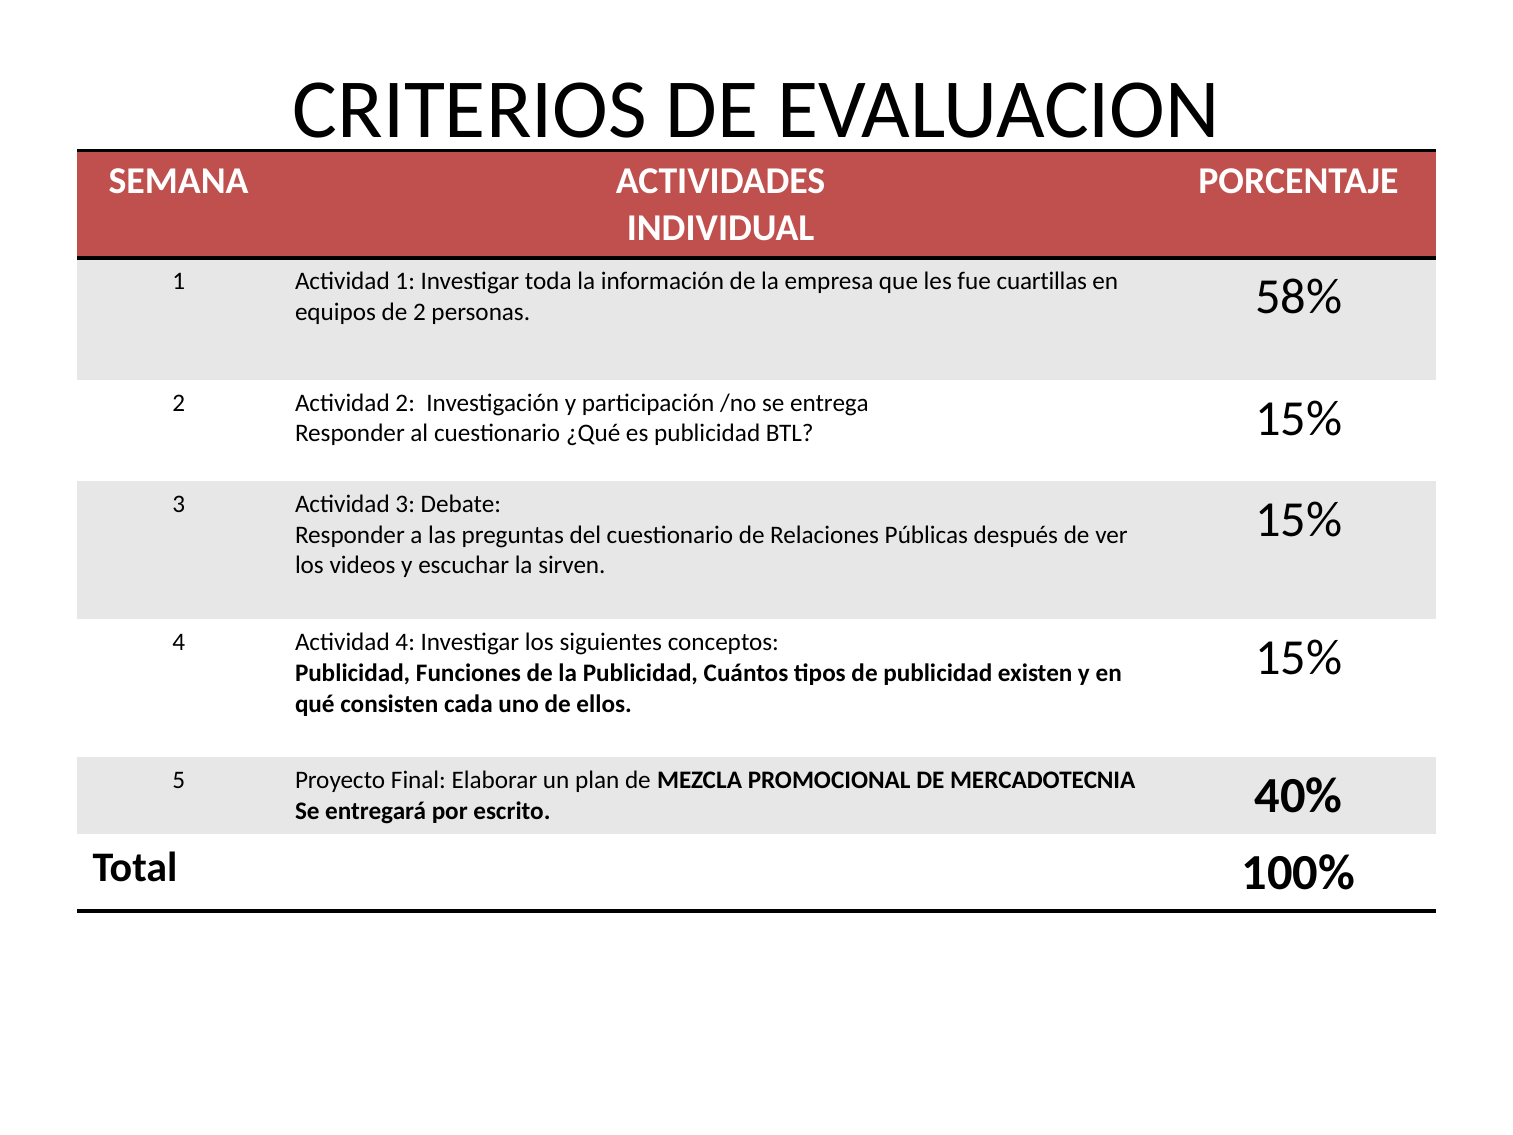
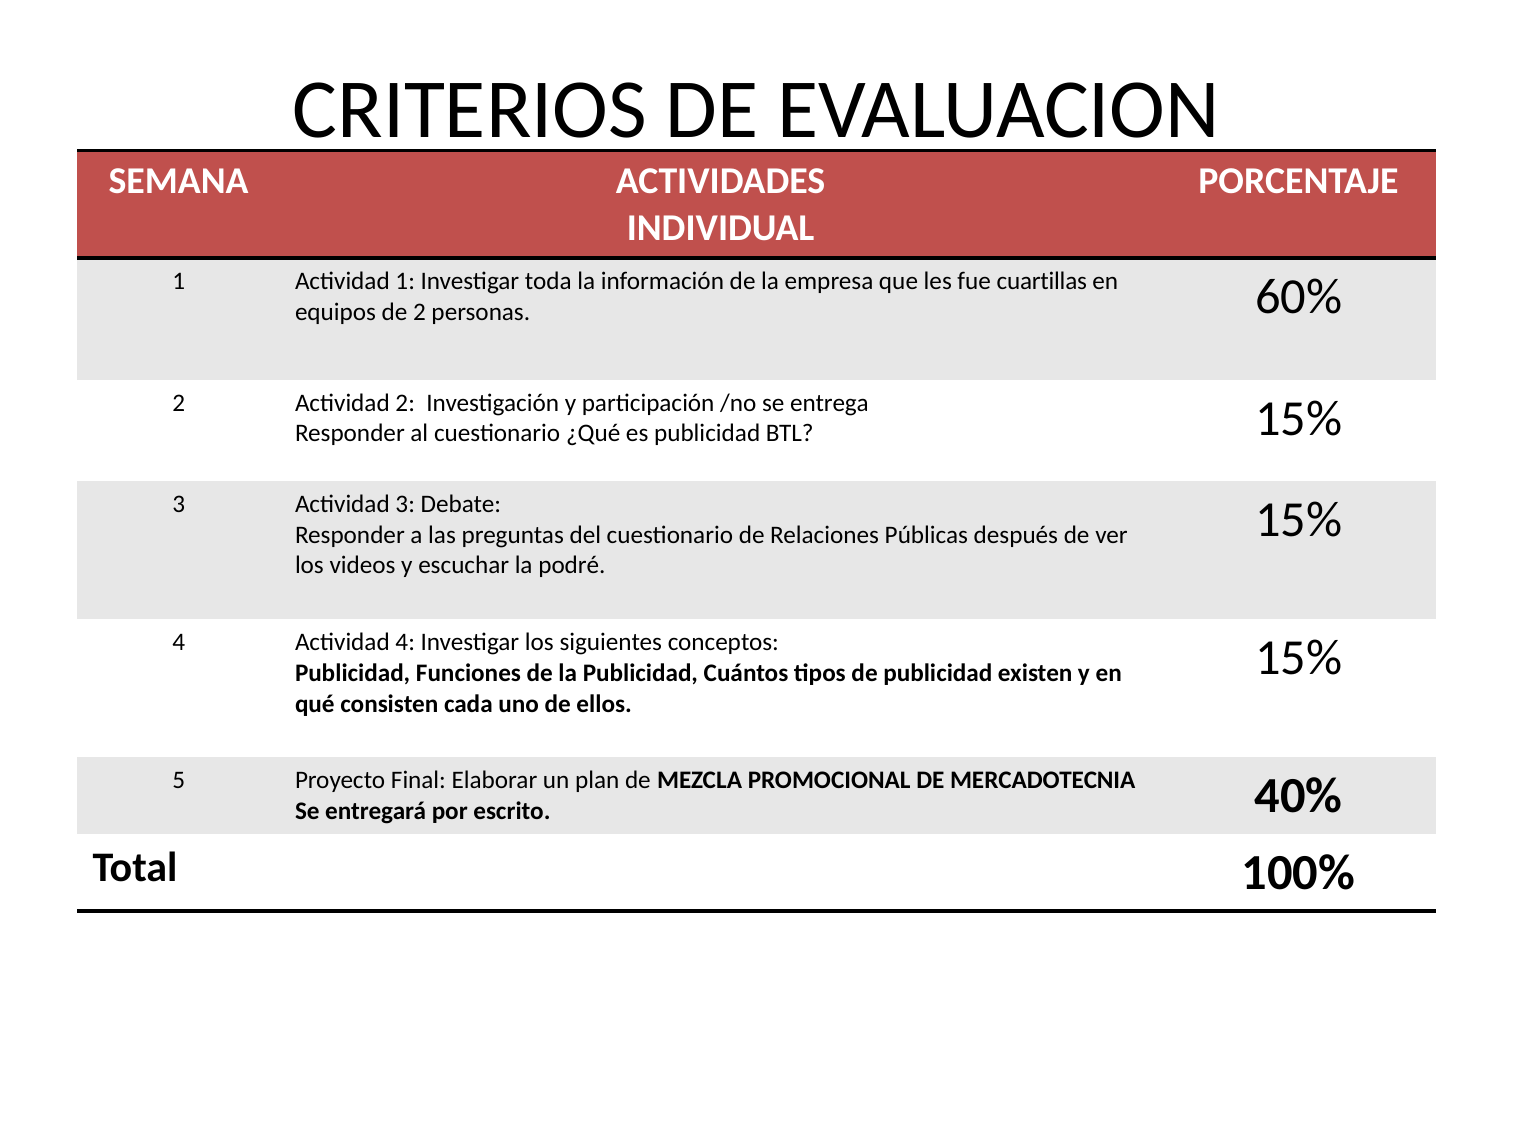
58%: 58% -> 60% (1299, 297)
sirven: sirven -> podré (572, 565)
